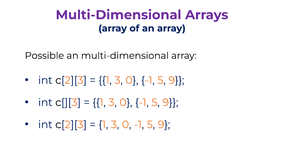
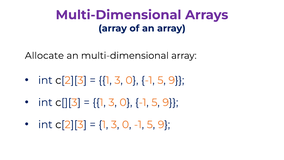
Possible: Possible -> Allocate (44, 56)
